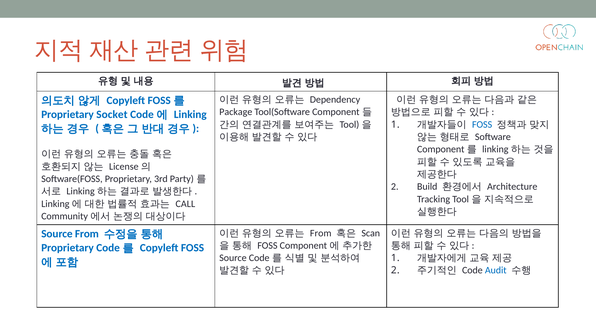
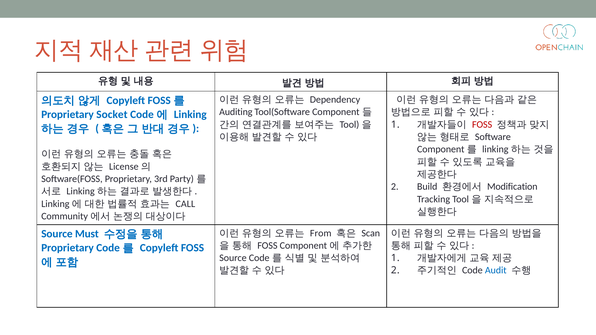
Package: Package -> Auditing (236, 112)
FOSS colour: blue -> red (482, 125)
Architecture: Architecture -> Modification (512, 187)
Source From: From -> Must (87, 234)
